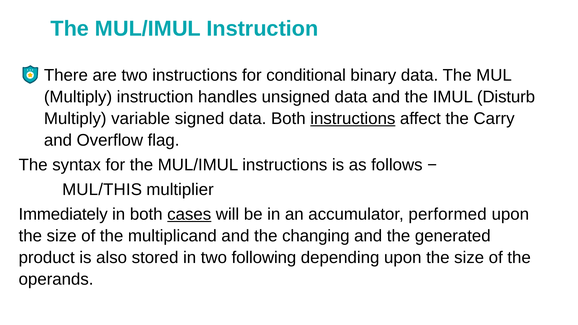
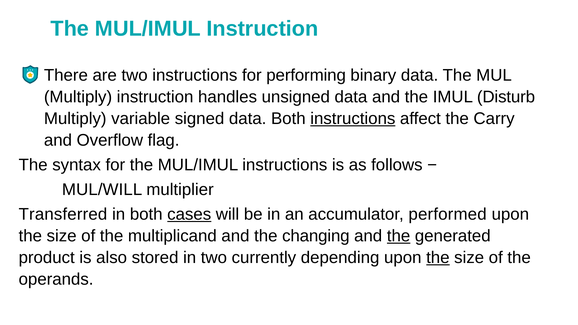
conditional: conditional -> performing (306, 75)
MUL/THIS: MUL/THIS -> MUL/WILL (102, 190)
Immediately: Immediately -> Transferred (63, 214)
the underline: none -> present (399, 236)
following: following -> currently (264, 258)
the underline: none -> present (438, 258)
